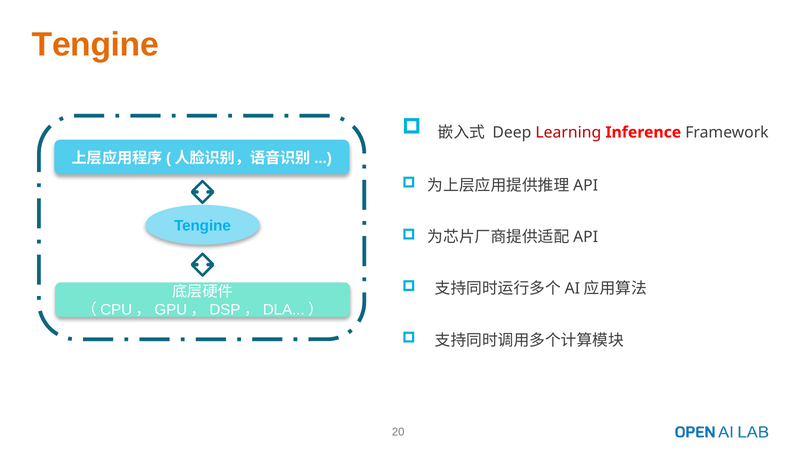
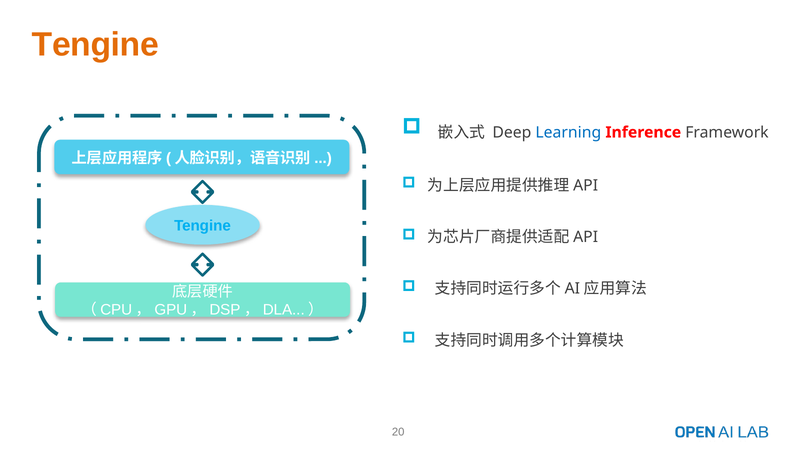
Learning colour: red -> blue (568, 132)
